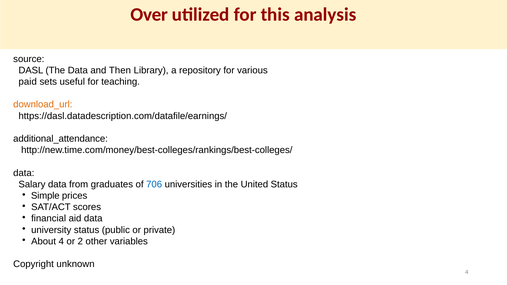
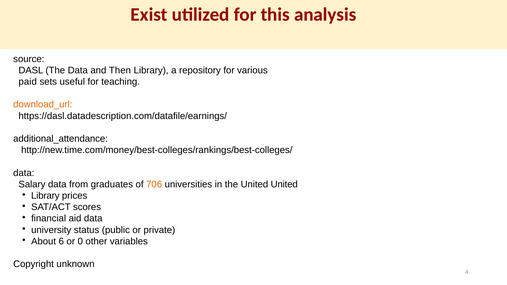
Over: Over -> Exist (149, 15)
706 colour: blue -> orange (154, 184)
United Status: Status -> United (284, 184)
Simple: Simple -> Library (45, 196)
About 4: 4 -> 6 (61, 241)
2: 2 -> 0 (80, 241)
